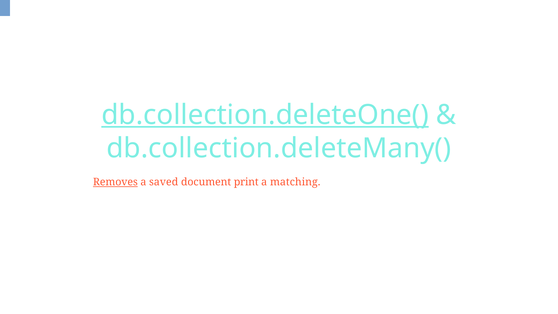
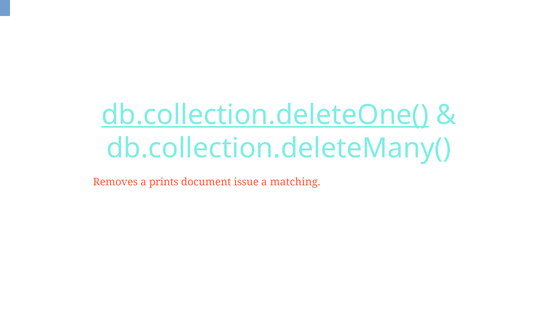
Removes underline: present -> none (115, 182)
saved: saved -> prints (164, 182)
print: print -> issue (246, 182)
